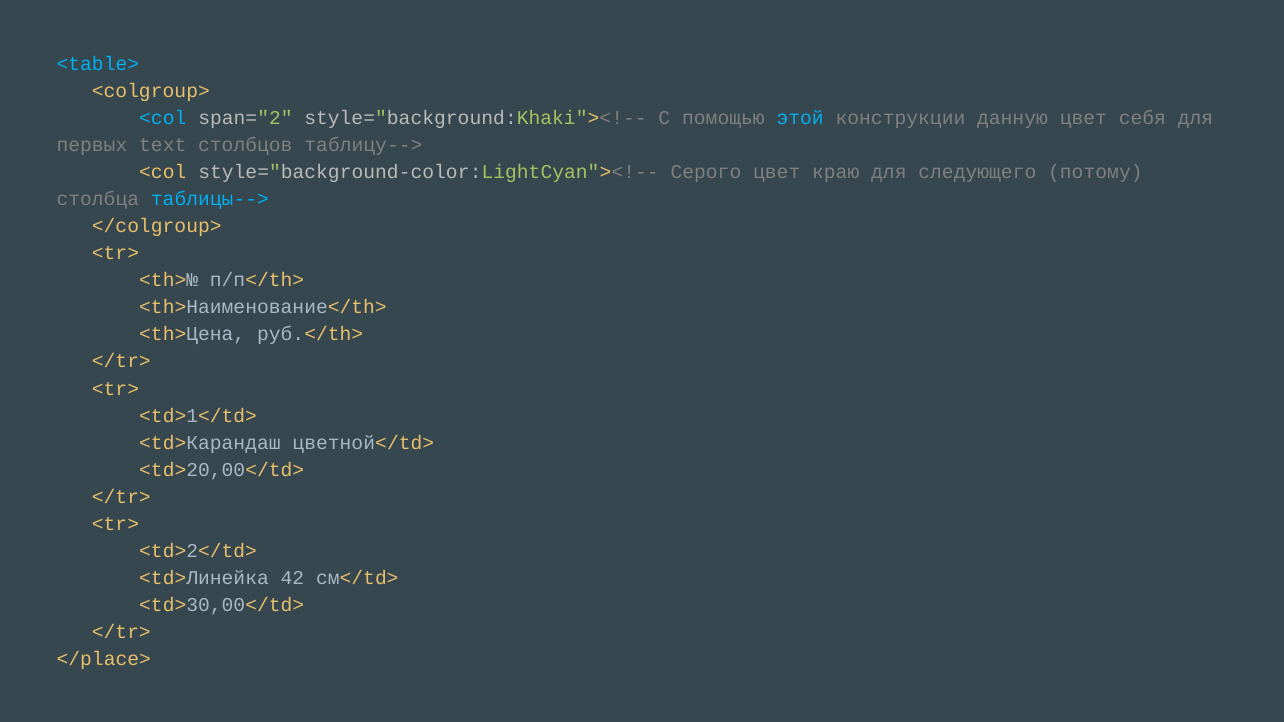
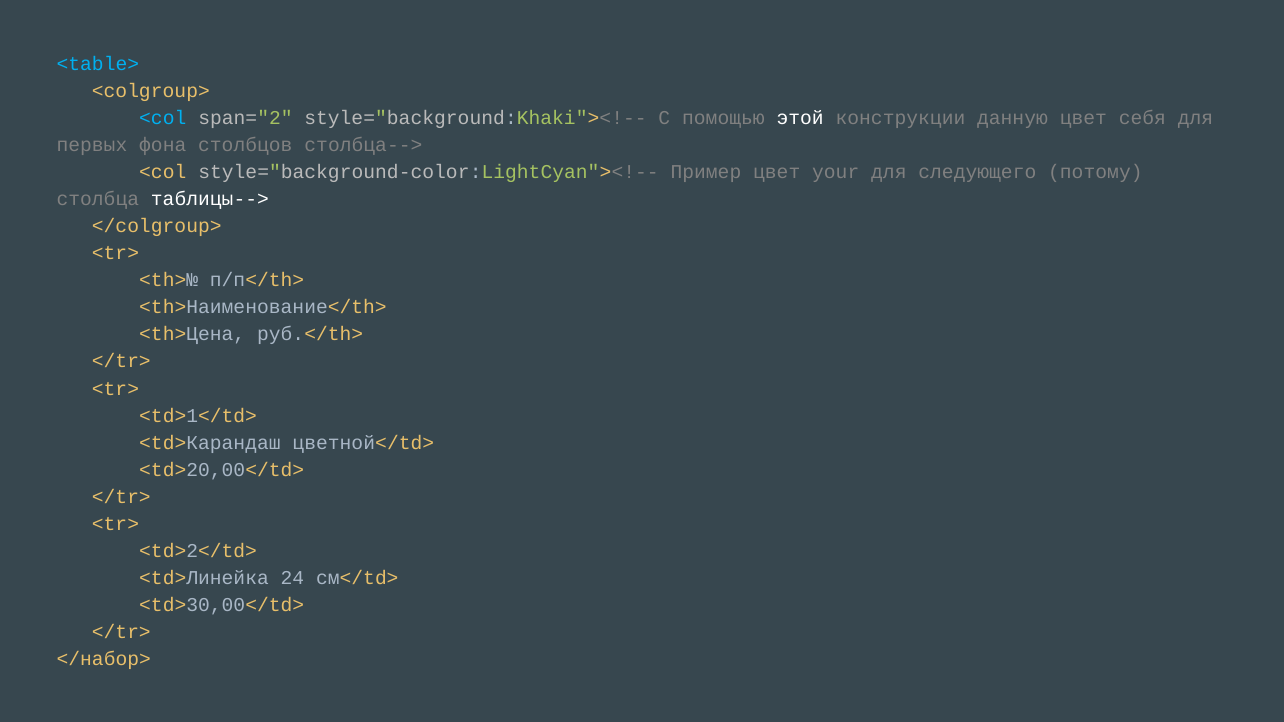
этой colour: light blue -> white (800, 118)
text: text -> фона (163, 145)
таблицу-->: таблицу--> -> столбца--> (363, 145)
Серого: Серого -> Пример (706, 172)
краю: краю -> your (836, 172)
таблицы--> colour: light blue -> white (210, 199)
42: 42 -> 24 (292, 578)
</place>: </place> -> </набор> (104, 659)
